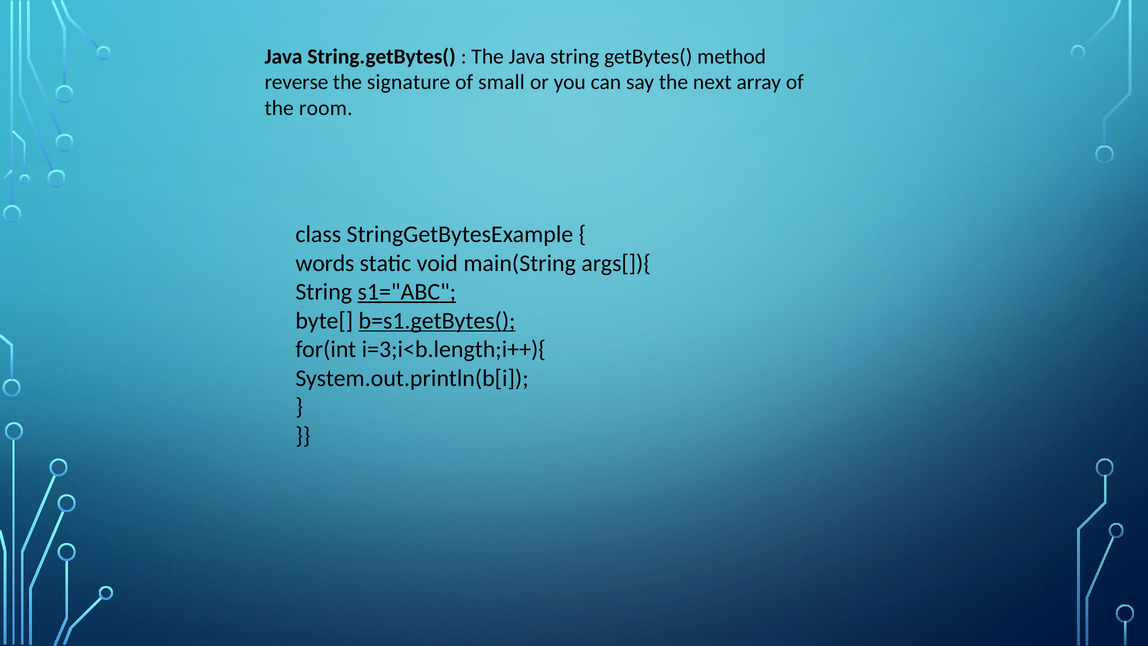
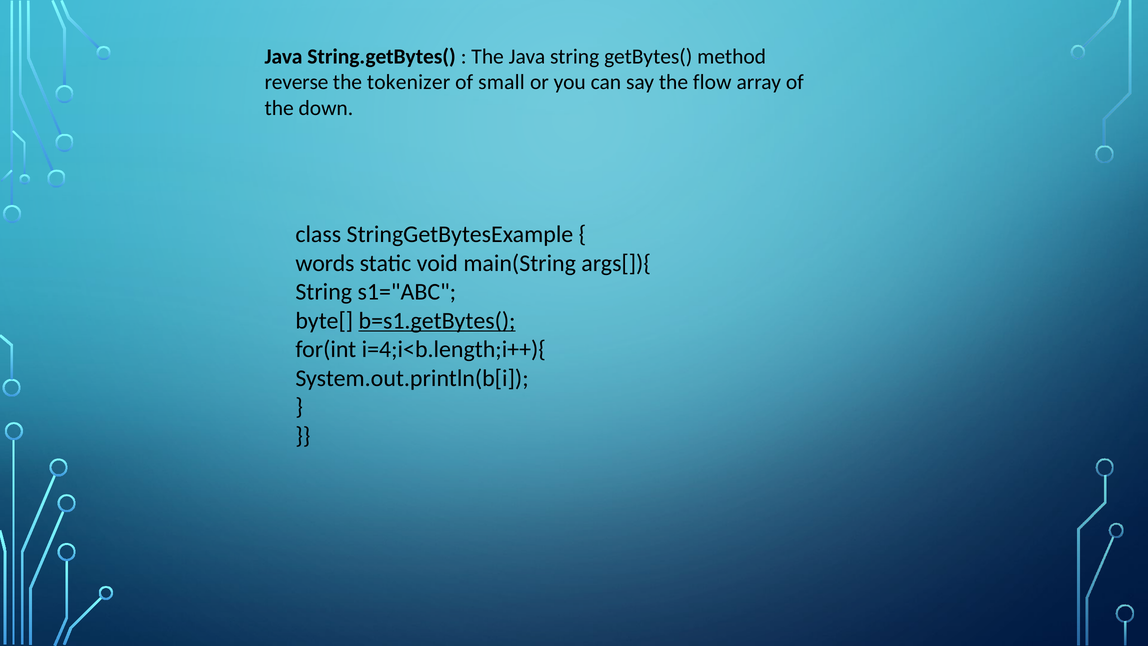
signature: signature -> tokenizer (409, 82)
next: next -> flow (712, 82)
room: room -> down (326, 108)
s1="ABC underline: present -> none (407, 292)
i=3;i<b.length;i++){: i=3;i<b.length;i++){ -> i=4;i<b.length;i++){ (454, 349)
